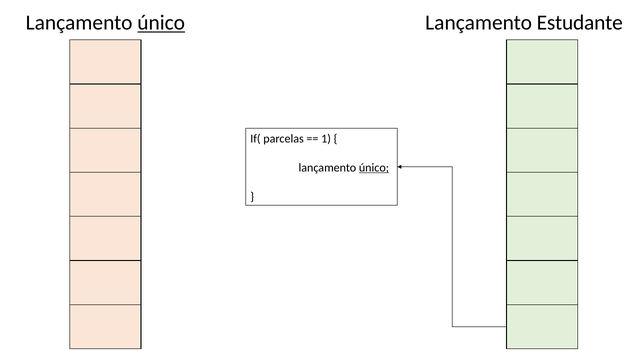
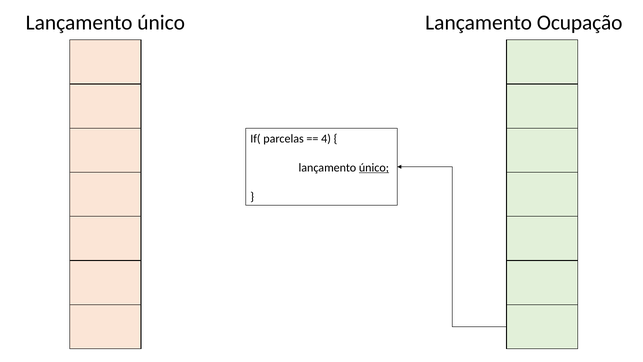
único underline: present -> none (161, 23)
Estudante: Estudante -> Ocupação (580, 23)
1: 1 -> 4 (326, 139)
